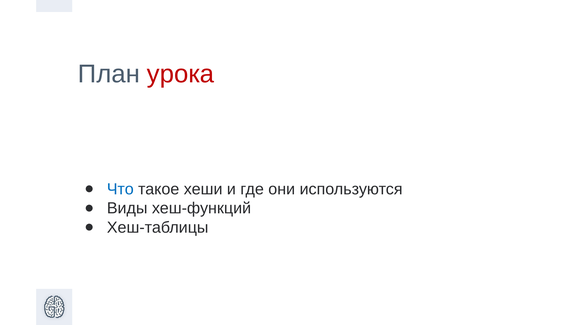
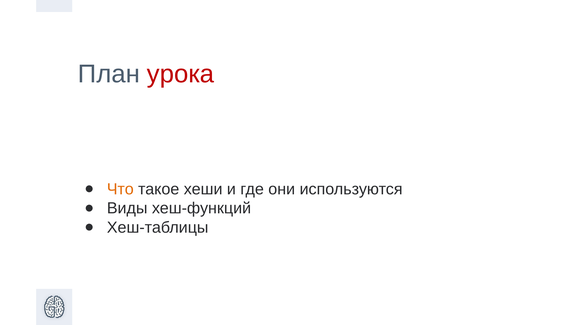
Что colour: blue -> orange (120, 189)
